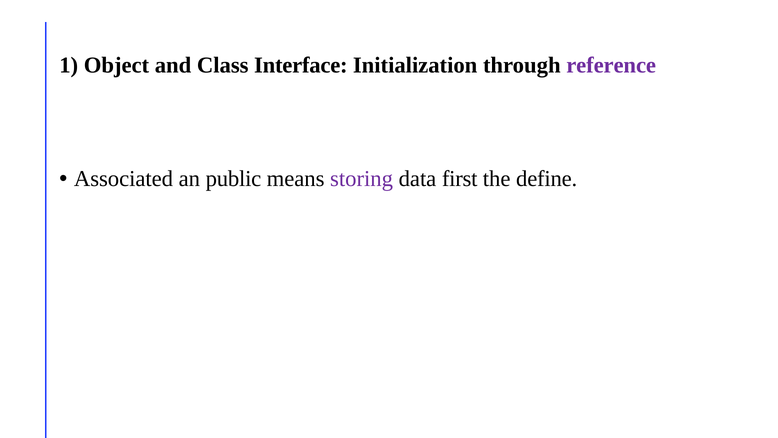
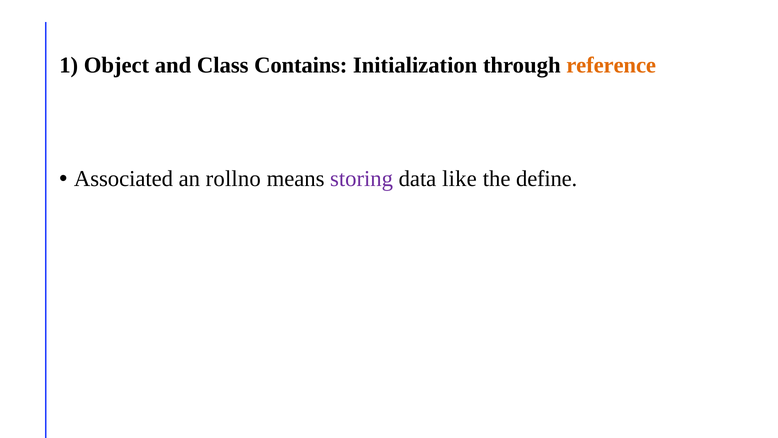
Interface: Interface -> Contains (301, 65)
reference colour: purple -> orange (611, 65)
public: public -> rollno (233, 179)
first: first -> like (459, 179)
